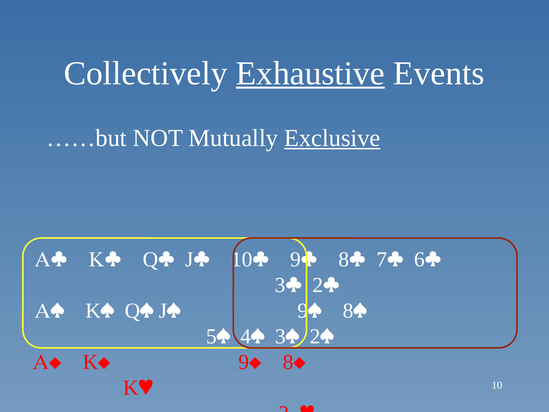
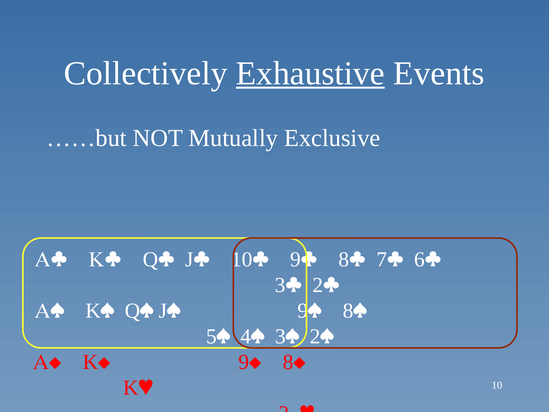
Exclusive underline: present -> none (332, 138)
